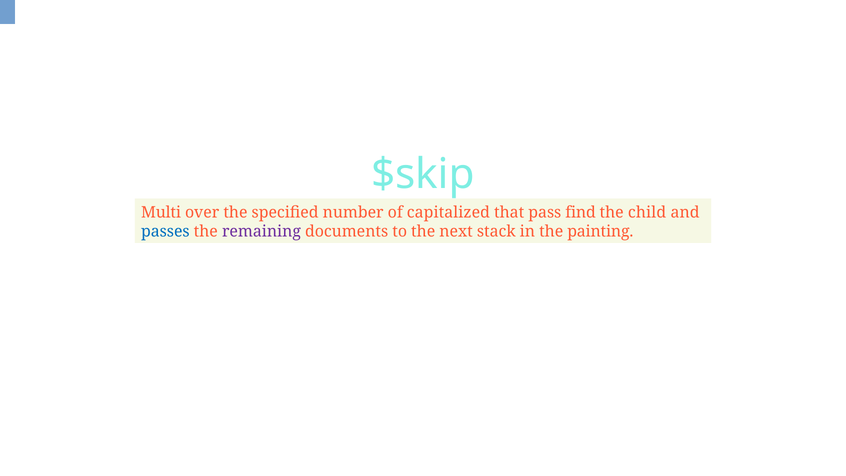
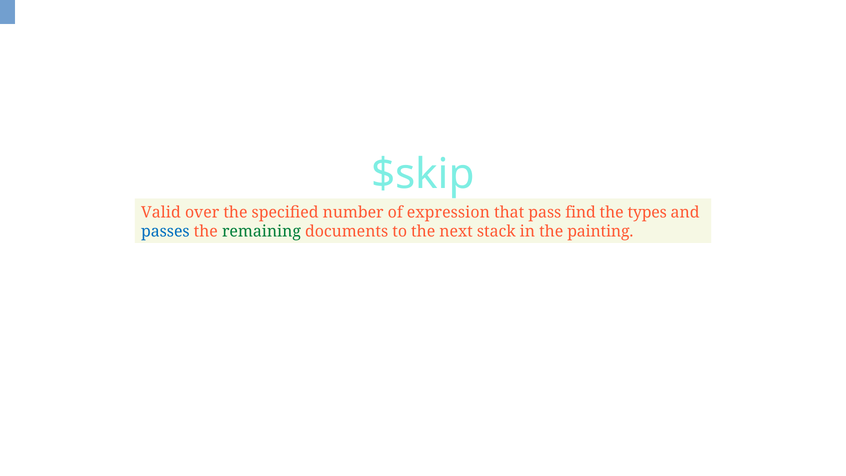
Multi: Multi -> Valid (161, 212)
capitalized: capitalized -> expression (448, 212)
child: child -> types (647, 212)
remaining colour: purple -> green (261, 231)
